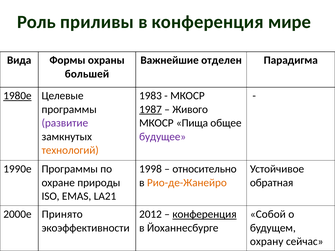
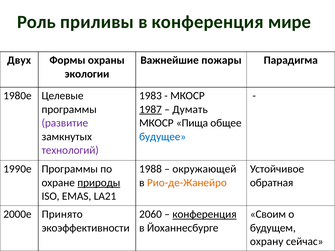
Вида: Вида -> Двух (19, 60)
отделен: отделен -> пожары (221, 60)
большей: большей -> экологии (87, 74)
1980е underline: present -> none (17, 96)
Живого: Живого -> Думать (190, 110)
будущее colour: purple -> blue (163, 137)
технологий colour: orange -> purple (70, 150)
1998: 1998 -> 1988 (150, 169)
относительно: относительно -> окружающей (204, 169)
природы underline: none -> present (99, 183)
2012: 2012 -> 2060 (150, 214)
Собой: Собой -> Своим (268, 214)
